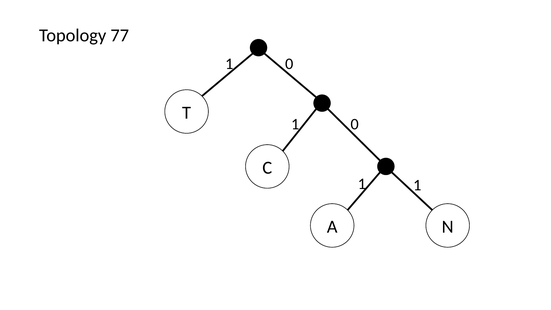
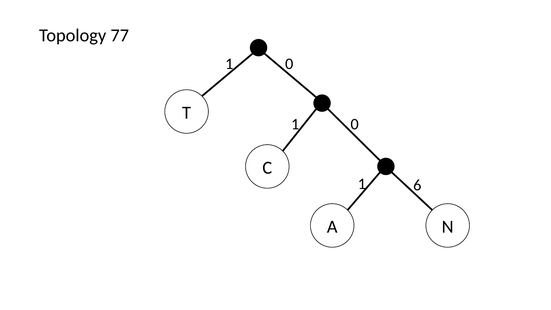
1 1: 1 -> 6 (417, 185)
